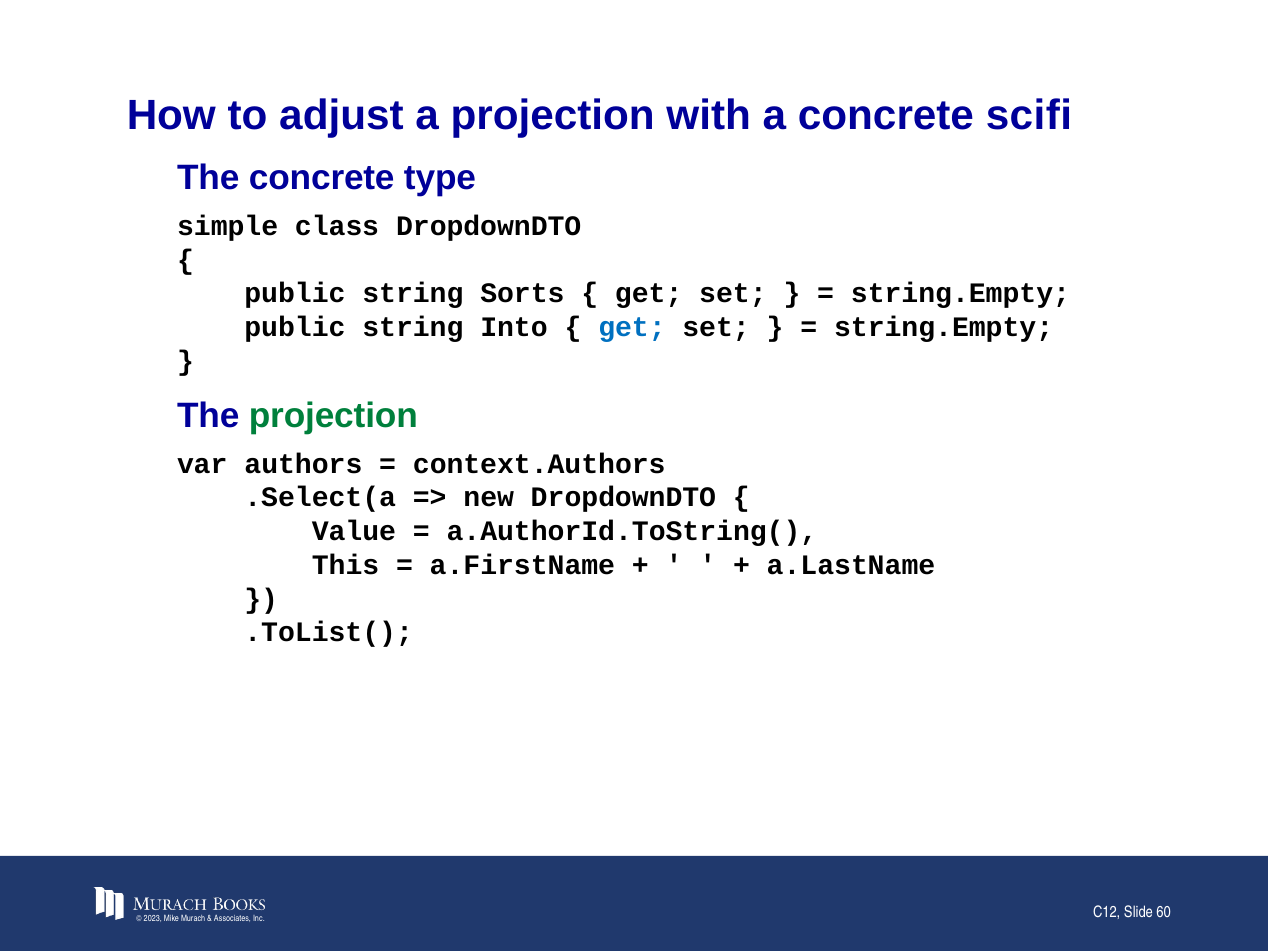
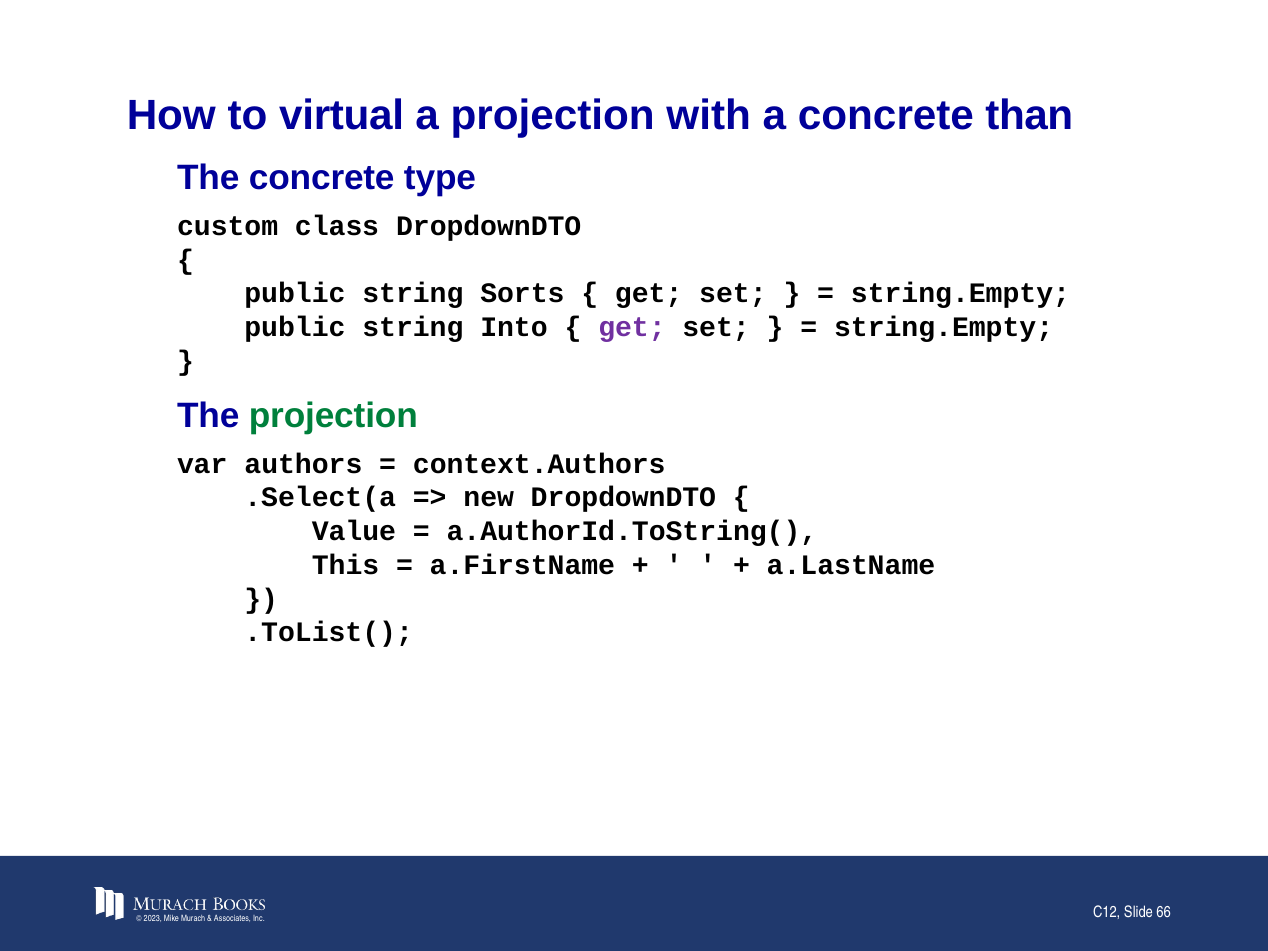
adjust: adjust -> virtual (342, 115)
scifi: scifi -> than (1029, 115)
simple: simple -> custom (228, 226)
get colour: blue -> purple (632, 327)
60: 60 -> 66 (1164, 912)
